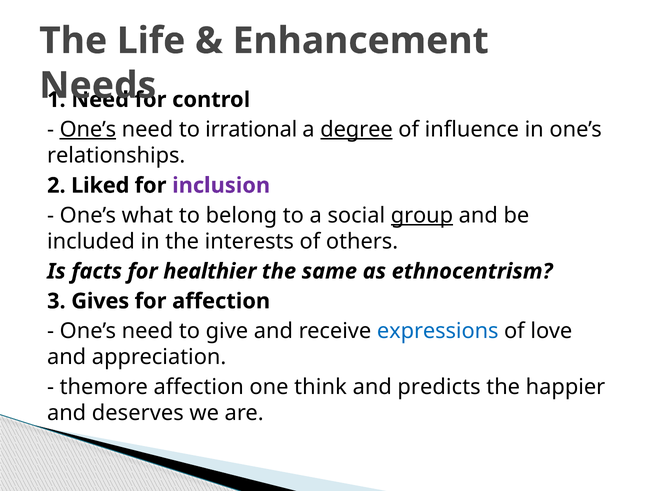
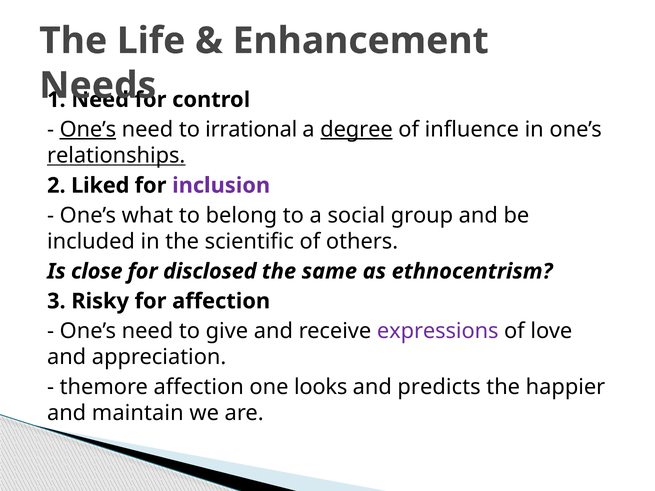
relationships underline: none -> present (116, 156)
group underline: present -> none (422, 215)
interests: interests -> scientific (249, 242)
facts: facts -> close (97, 271)
healthier: healthier -> disclosed (210, 271)
Gives: Gives -> Risky (100, 301)
expressions colour: blue -> purple (438, 331)
think: think -> looks (321, 387)
deserves: deserves -> maintain (138, 413)
